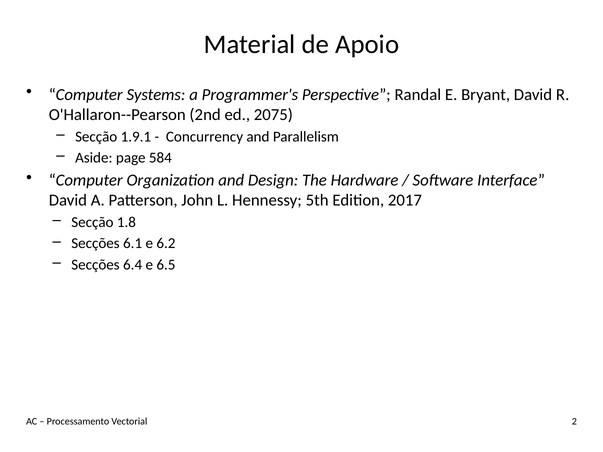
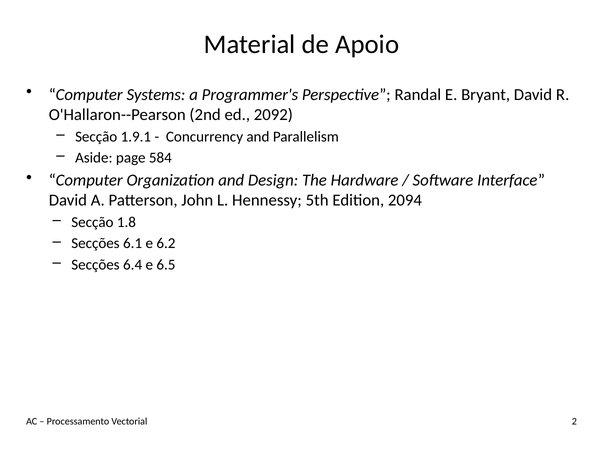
2075: 2075 -> 2092 (273, 115)
2017: 2017 -> 2094 (405, 201)
